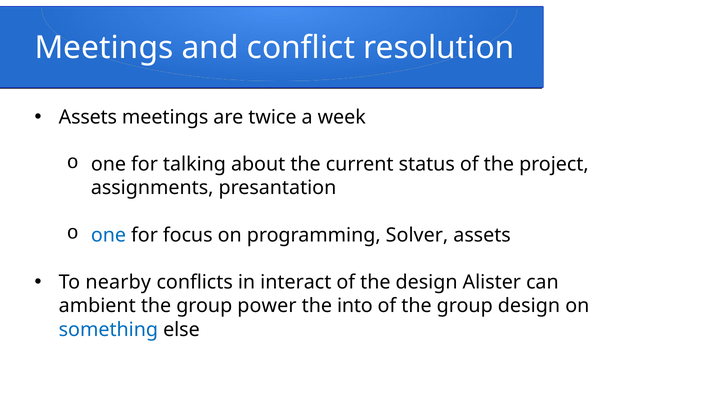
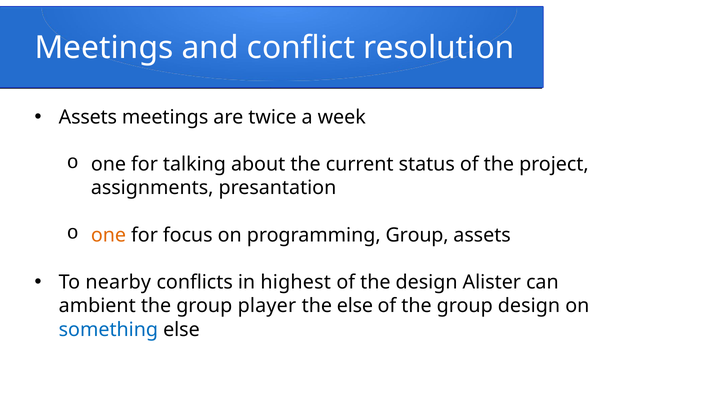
one colour: blue -> orange (109, 235)
programming Solver: Solver -> Group (417, 235)
interact: interact -> highest (296, 283)
power: power -> player (267, 306)
the into: into -> else (355, 306)
